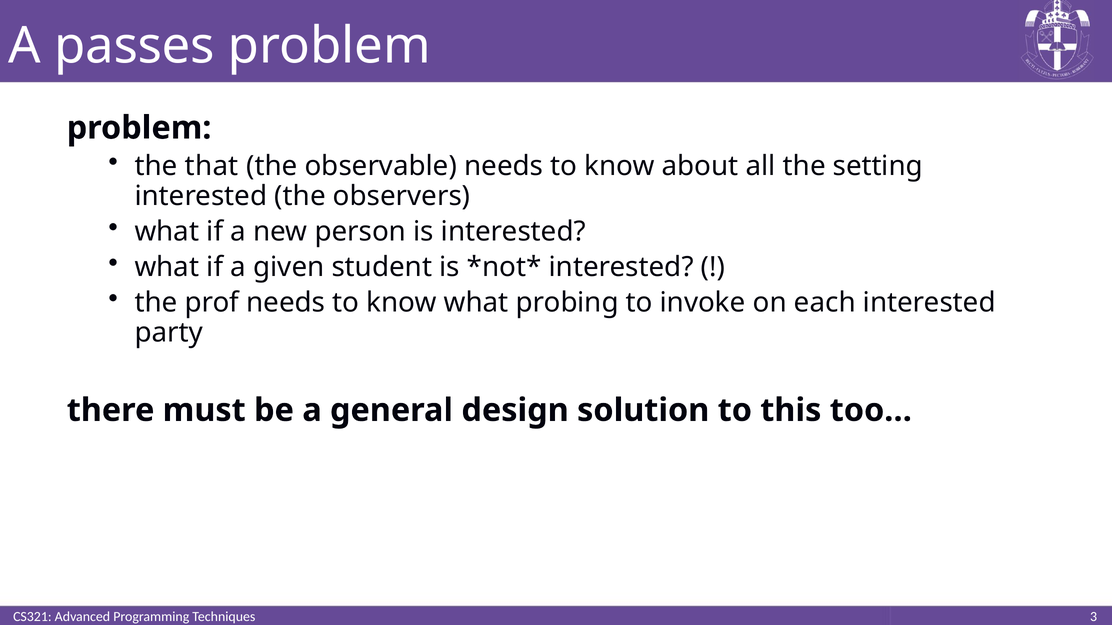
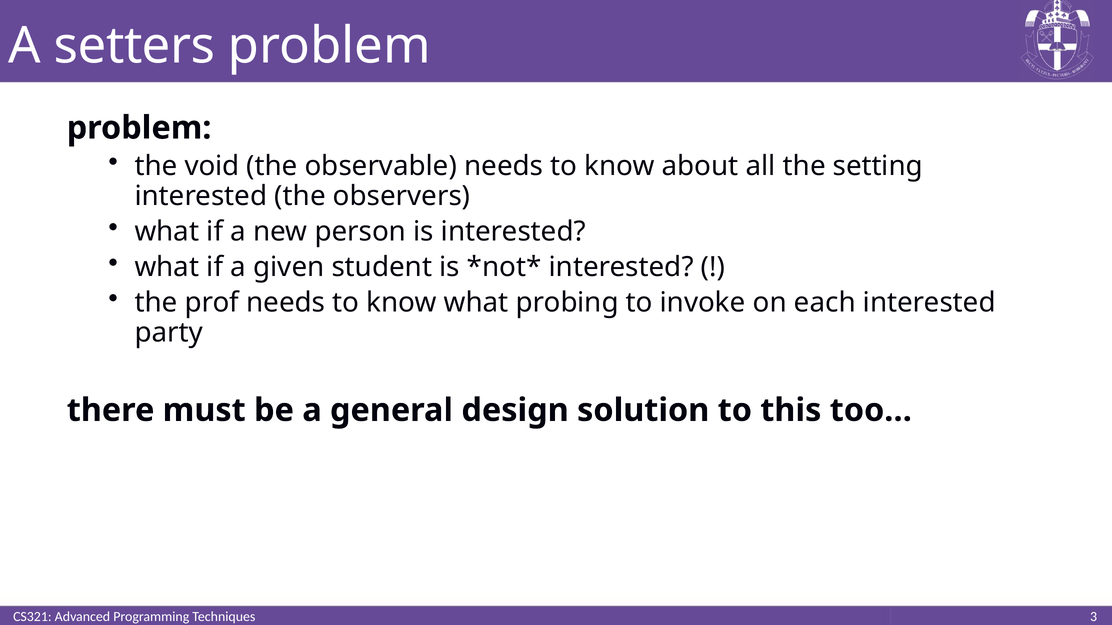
passes: passes -> setters (135, 46)
that: that -> void (212, 166)
